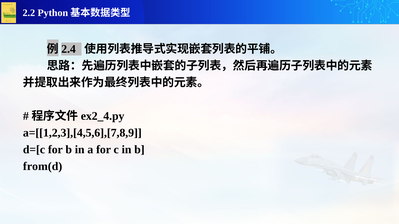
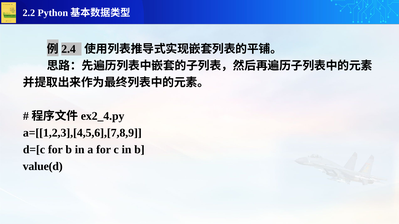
from(d: from(d -> value(d (43, 167)
